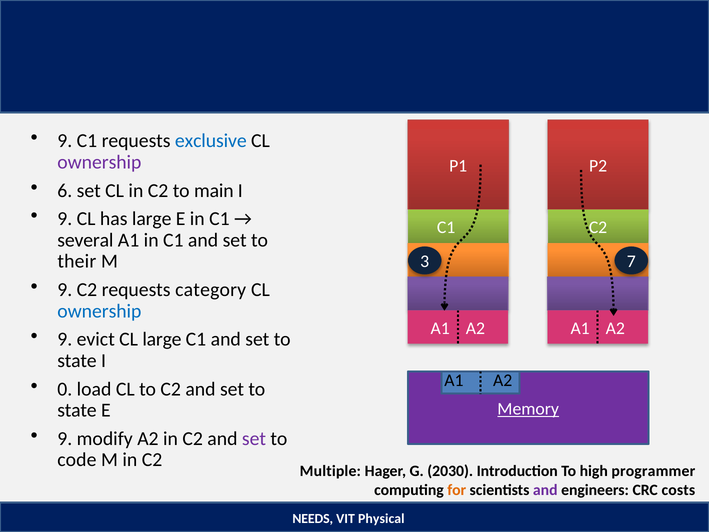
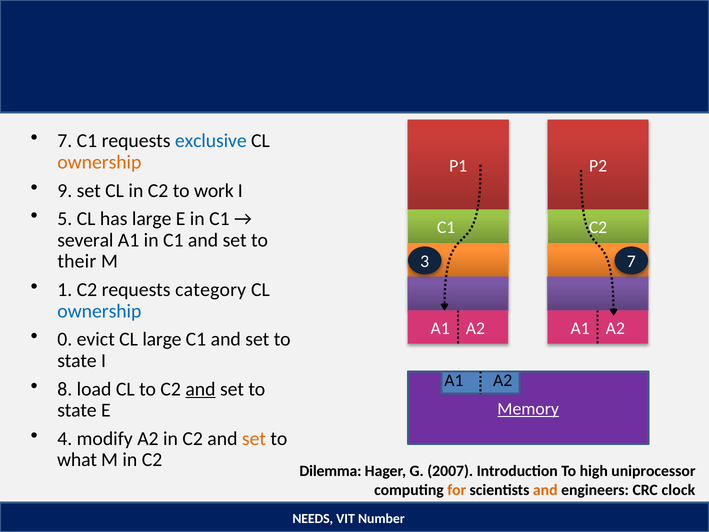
9: 9 -> 7 (65, 141)
ownership colour: purple -> orange (99, 162)
6: 6 -> 9 (65, 190)
main: main -> work (214, 190)
9: 9 -> 5 (65, 219)
9: 9 -> 1 (65, 290)
9: 9 -> 0 (65, 339)
0: 0 -> 8 (65, 389)
and underline: none -> present (200, 389)
9: 9 -> 4 (65, 438)
set colour: purple -> orange (254, 438)
code: code -> what (77, 460)
Multiple: Multiple -> Dilemma (330, 471)
2030: 2030 -> 2007 (450, 471)
programmer: programmer -> uniprocessor (653, 471)
and colour: purple -> orange (545, 490)
costs: costs -> clock (678, 490)
Physical: Physical -> Number (381, 518)
